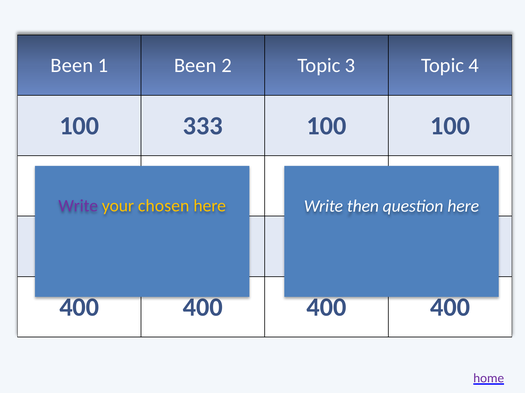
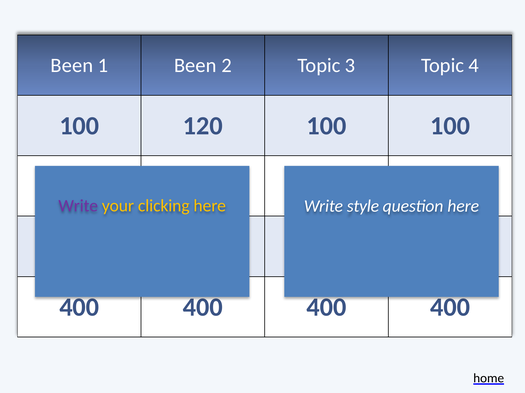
333: 333 -> 120 (203, 126)
chosen: chosen -> clicking (164, 206)
then: then -> style (363, 207)
home colour: purple -> black (489, 379)
